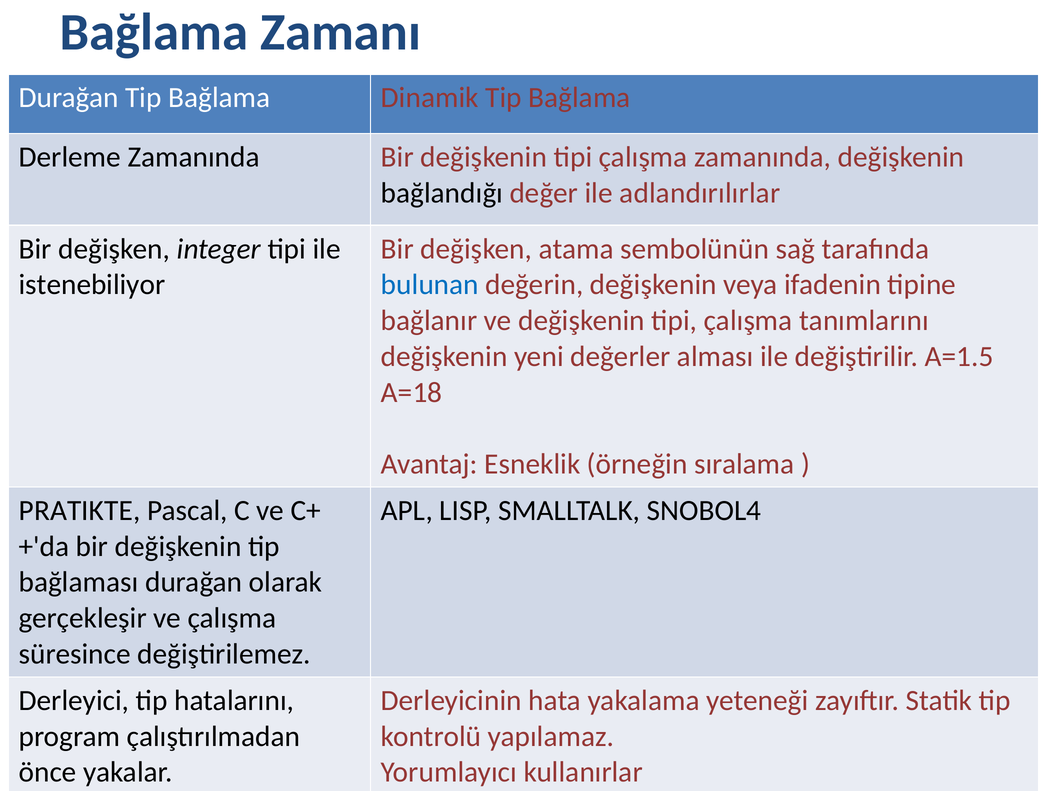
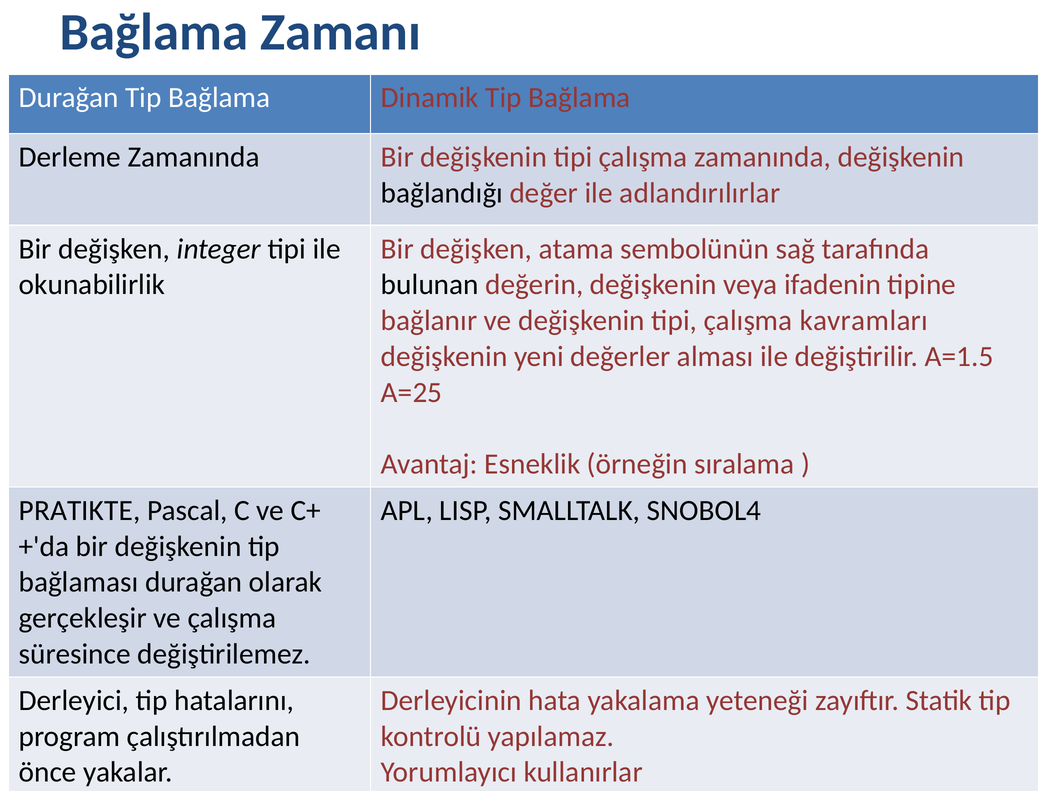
istenebiliyor: istenebiliyor -> okunabilirlik (92, 285)
bulunan colour: blue -> black (430, 285)
tanımlarını: tanımlarını -> kavramları (864, 321)
A=18: A=18 -> A=25 (412, 392)
